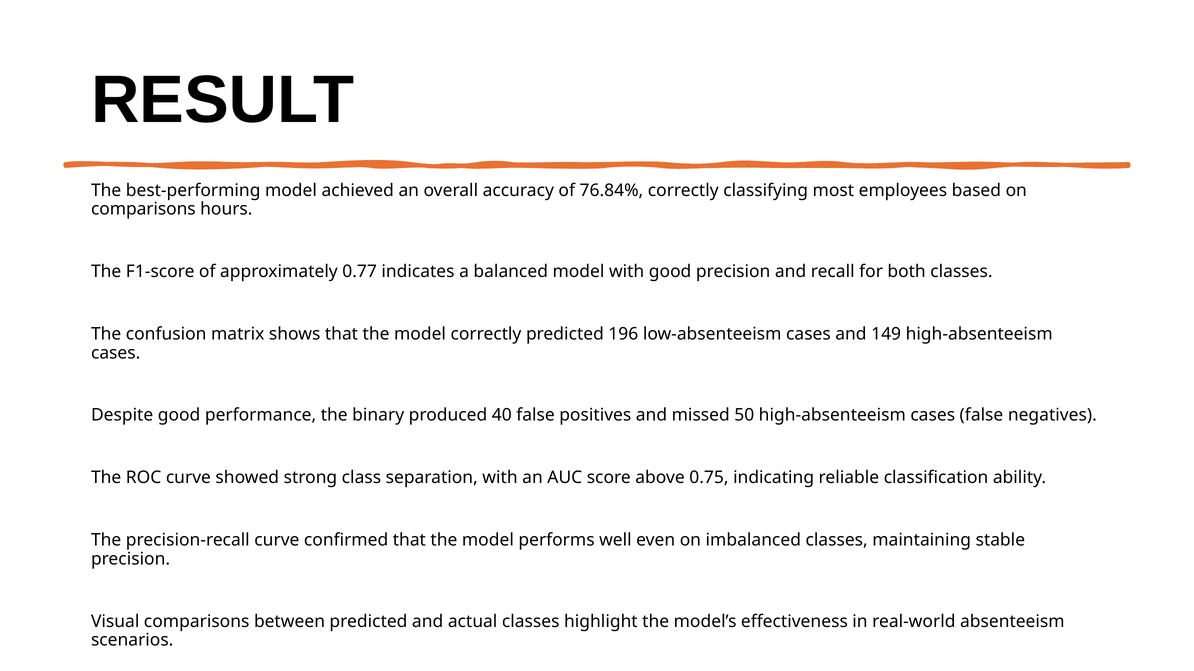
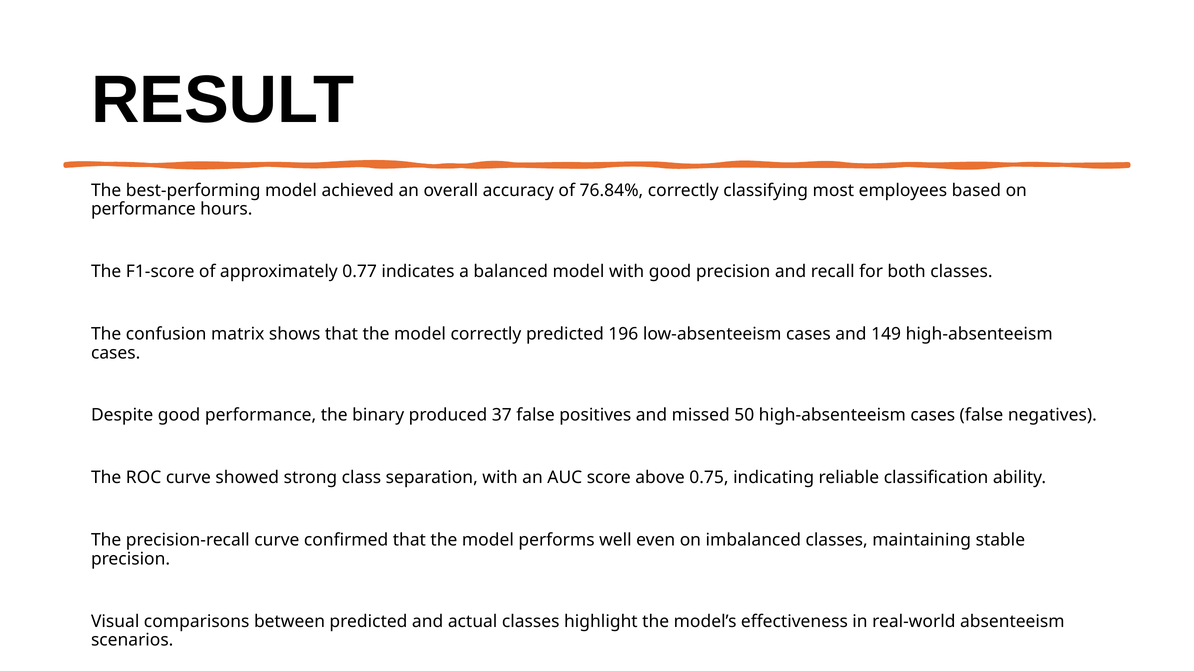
comparisons: comparisons -> performance (143, 209)
40: 40 -> 37 (502, 416)
